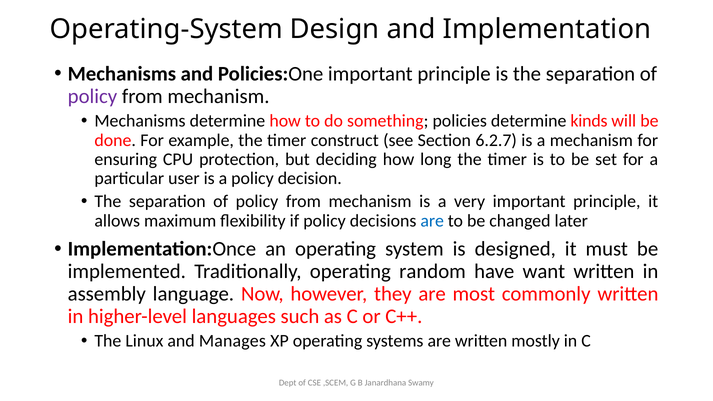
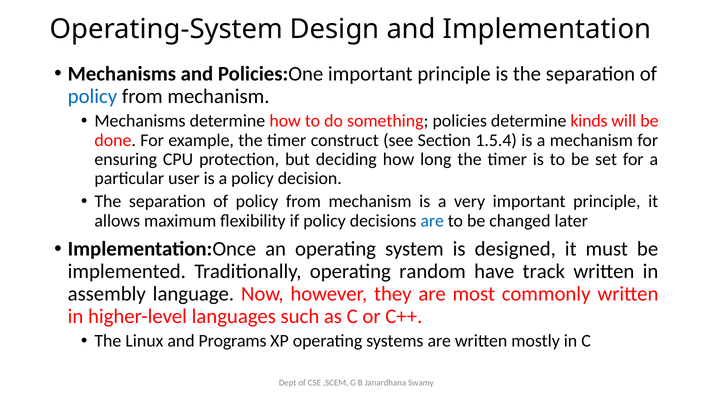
policy colour: purple -> blue (92, 96)
6.2.7: 6.2.7 -> 1.5.4 (496, 140)
want: want -> track (544, 272)
Manages: Manages -> Programs (233, 341)
